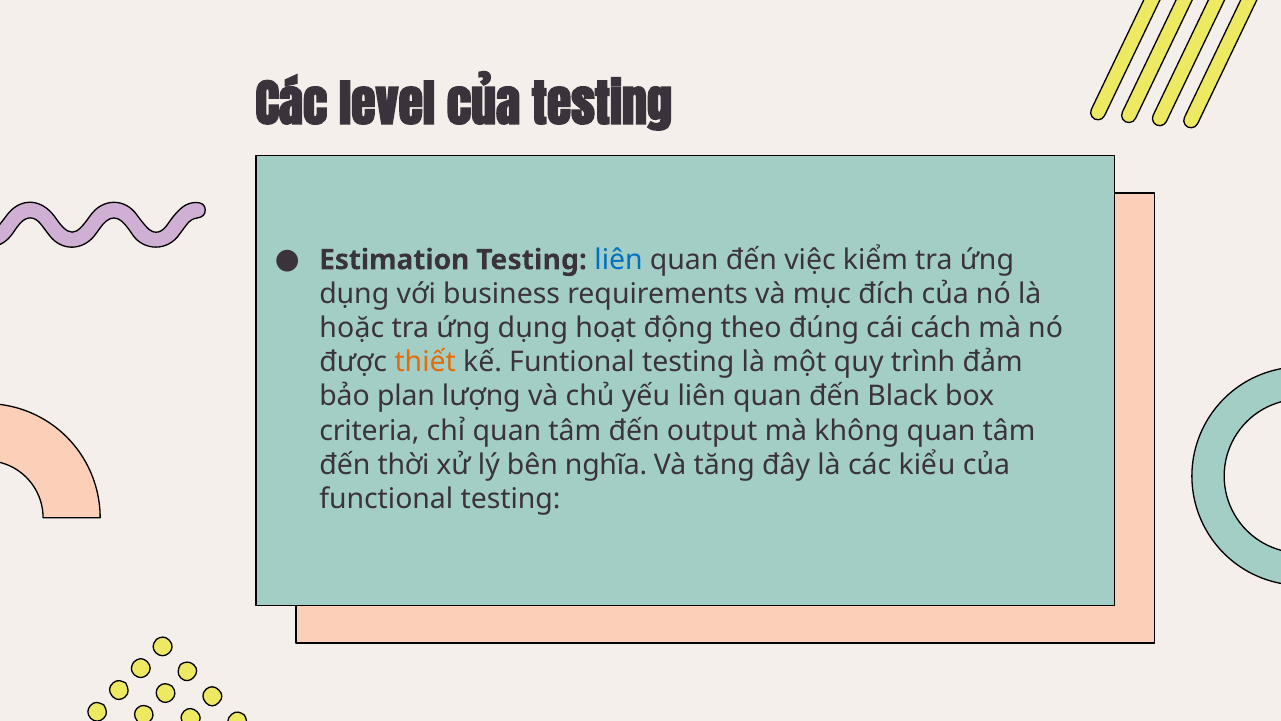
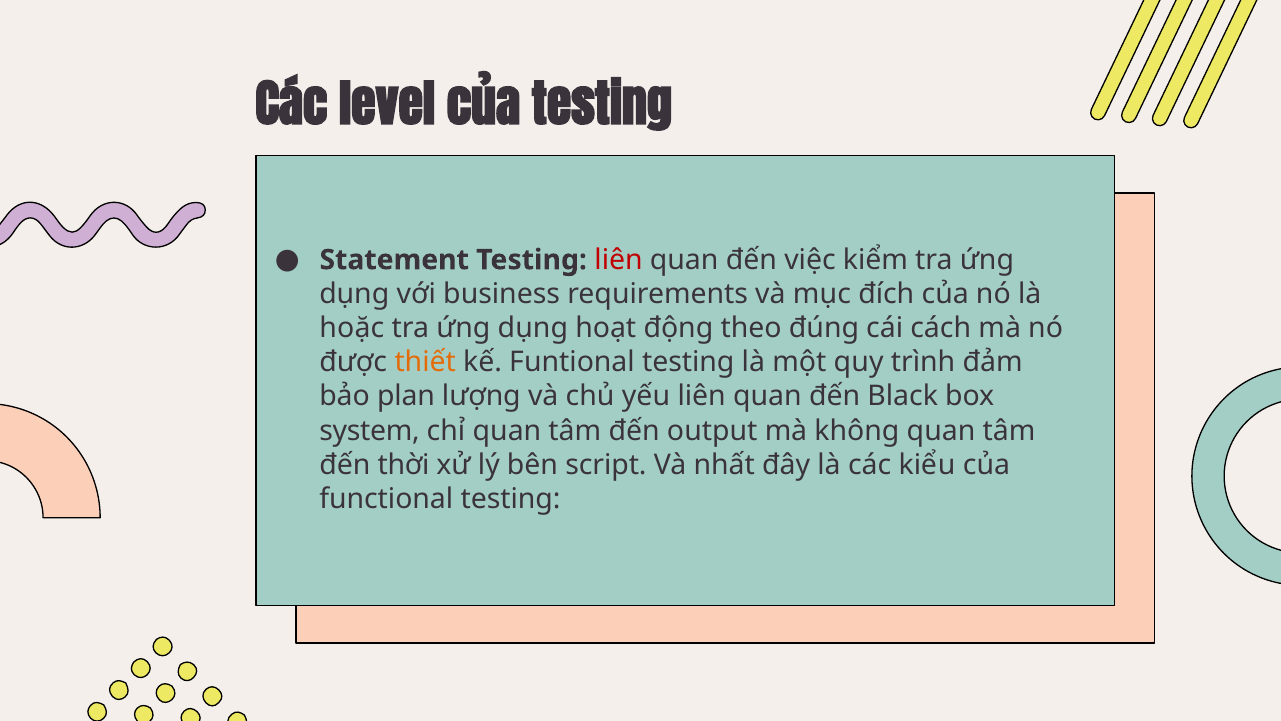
Estimation: Estimation -> Statement (394, 260)
liên colour: blue -> red (619, 260)
criteria: criteria -> system (370, 430)
nghĩa: nghĩa -> script (606, 465)
tăng: tăng -> nhất (724, 465)
